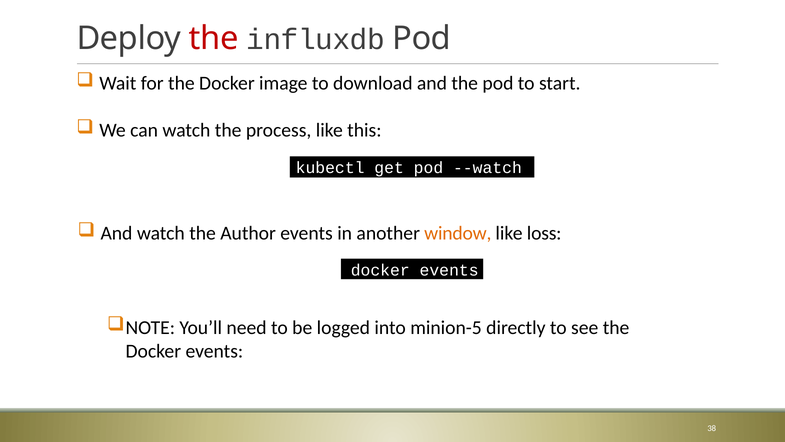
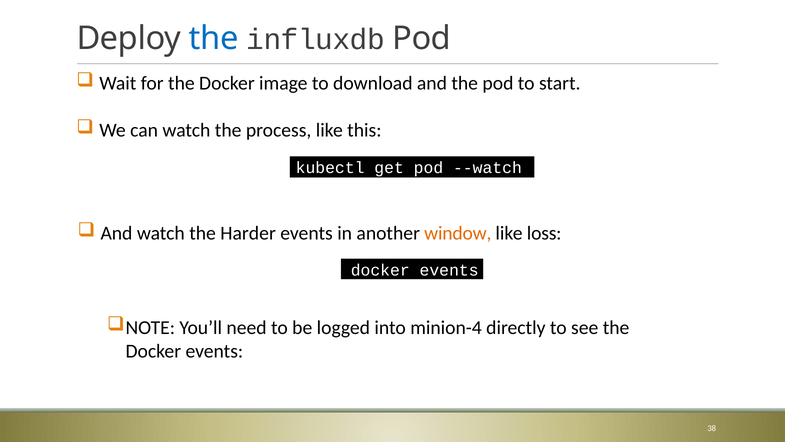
the colour: red -> blue (214, 38)
Author: Author -> Harder (248, 233)
minion-5: minion-5 -> minion-4 (446, 327)
